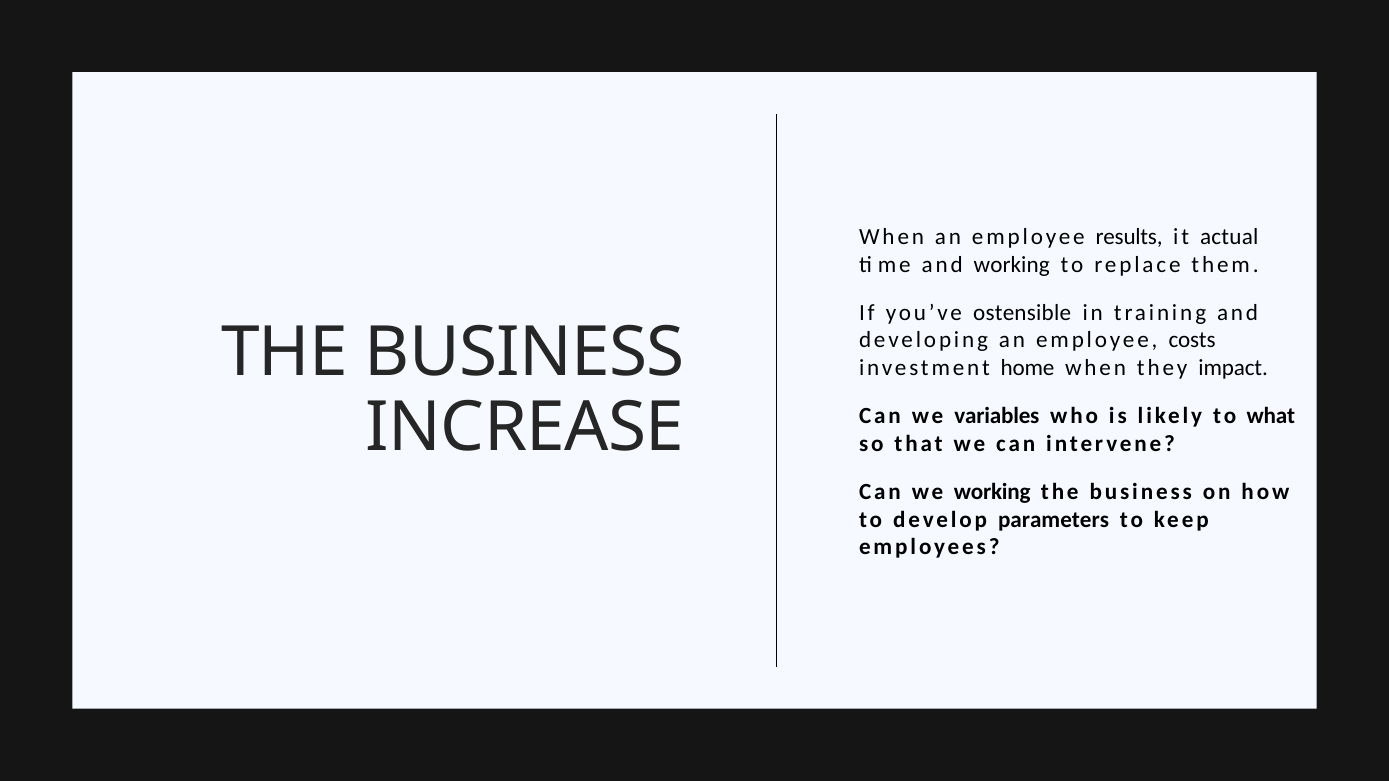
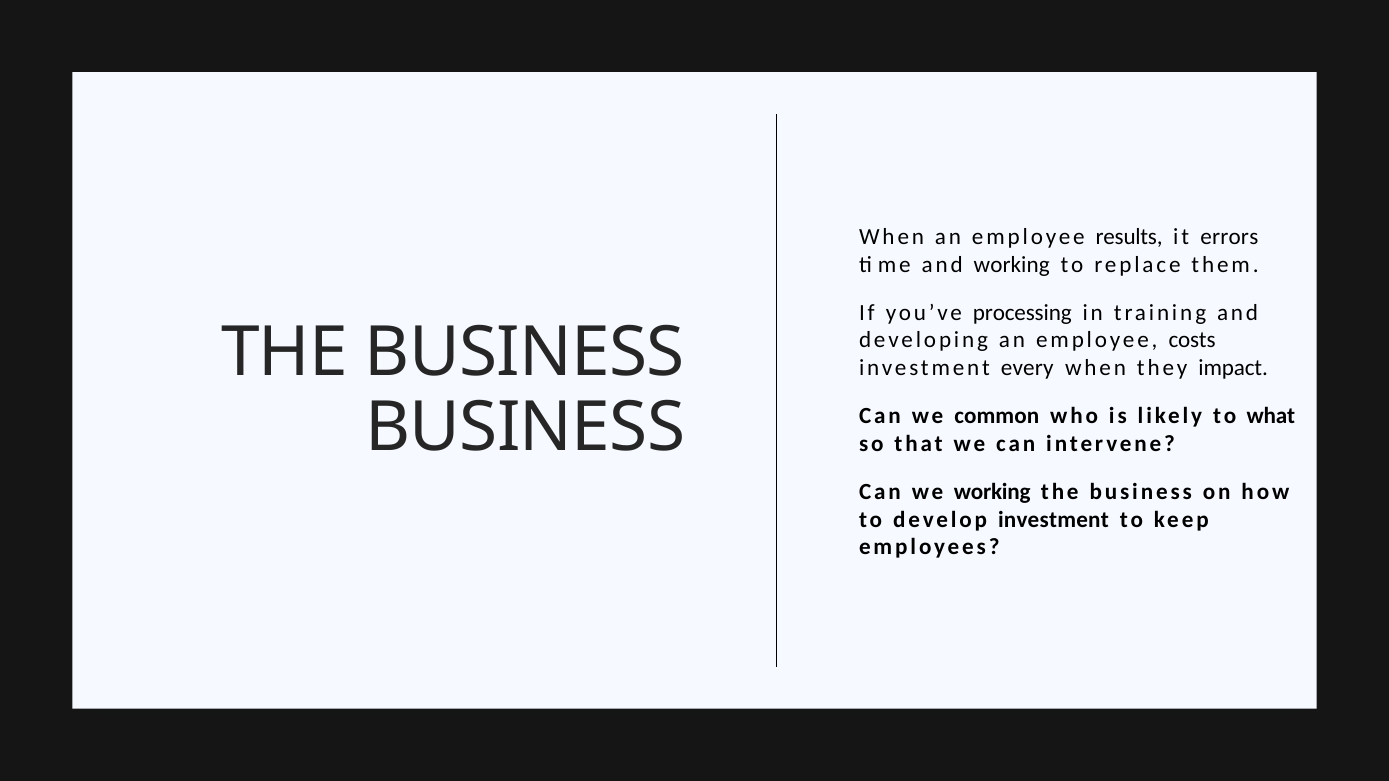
actual: actual -> errors (1229, 237)
ostensible: ostensible -> processing (1022, 313)
home: home -> every (1027, 368)
variables: variables -> common (997, 416)
INCREASE: INCREASE -> BUSINESS (525, 428)
develop parameters: parameters -> investment (1053, 520)
